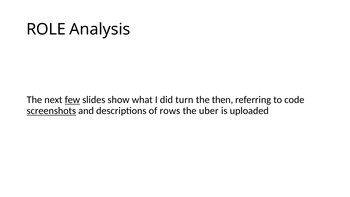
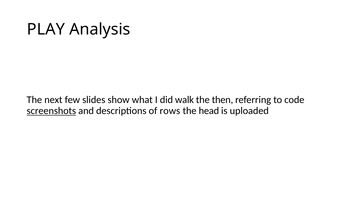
ROLE: ROLE -> PLAY (46, 29)
few underline: present -> none (72, 100)
turn: turn -> walk (184, 100)
uber: uber -> head (209, 111)
